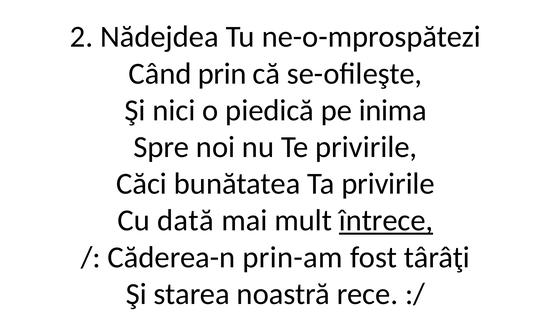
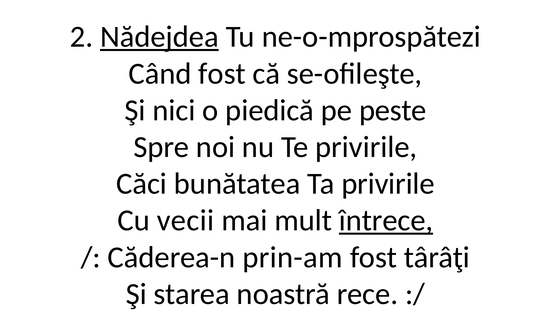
Nădejdea underline: none -> present (159, 37)
Când prin: prin -> fost (222, 74)
inima: inima -> peste (393, 110)
dată: dată -> vecii (185, 220)
